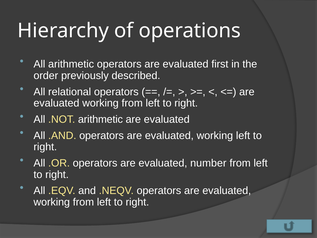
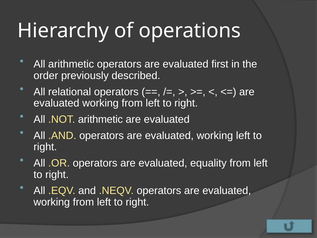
number: number -> equality (208, 163)
